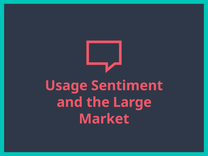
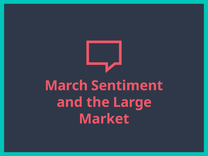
Usage: Usage -> March (66, 86)
